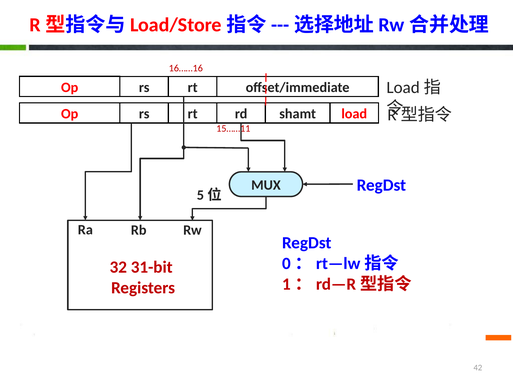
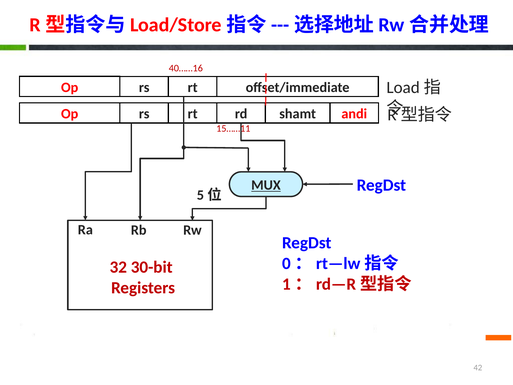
16……16: 16……16 -> 40……16 (186, 68)
load: load -> andi (354, 114)
MUX underline: none -> present (266, 185)
31-bit: 31-bit -> 30-bit (152, 267)
